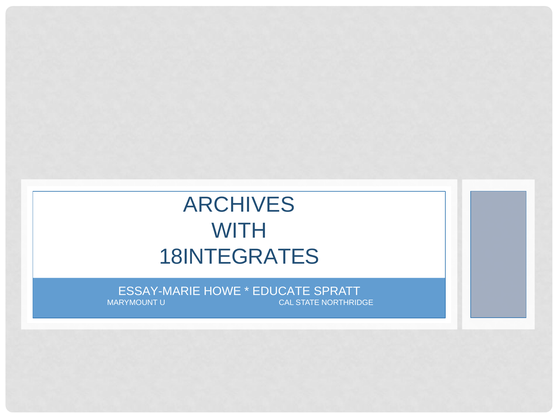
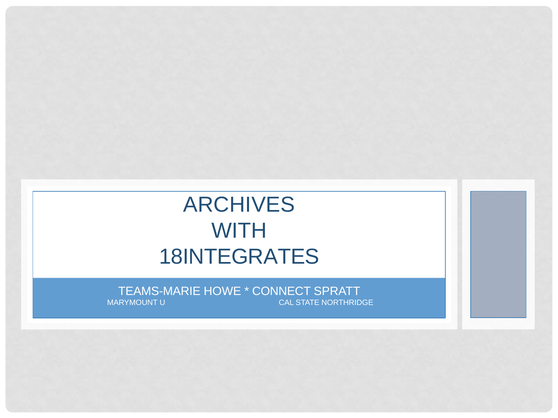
ESSAY-MARIE: ESSAY-MARIE -> TEAMS-MARIE (159, 292)
EDUCATE: EDUCATE -> CONNECT (281, 292)
